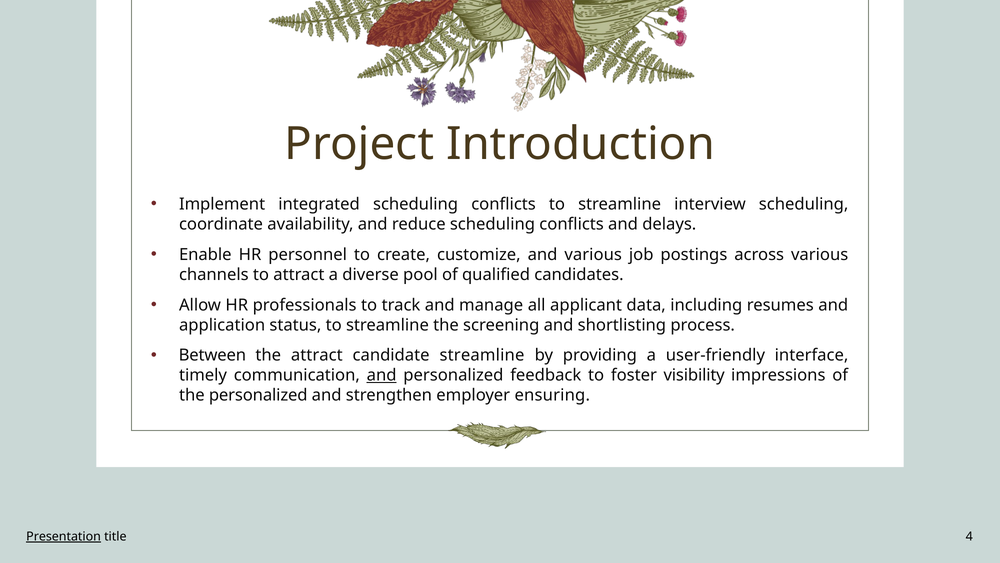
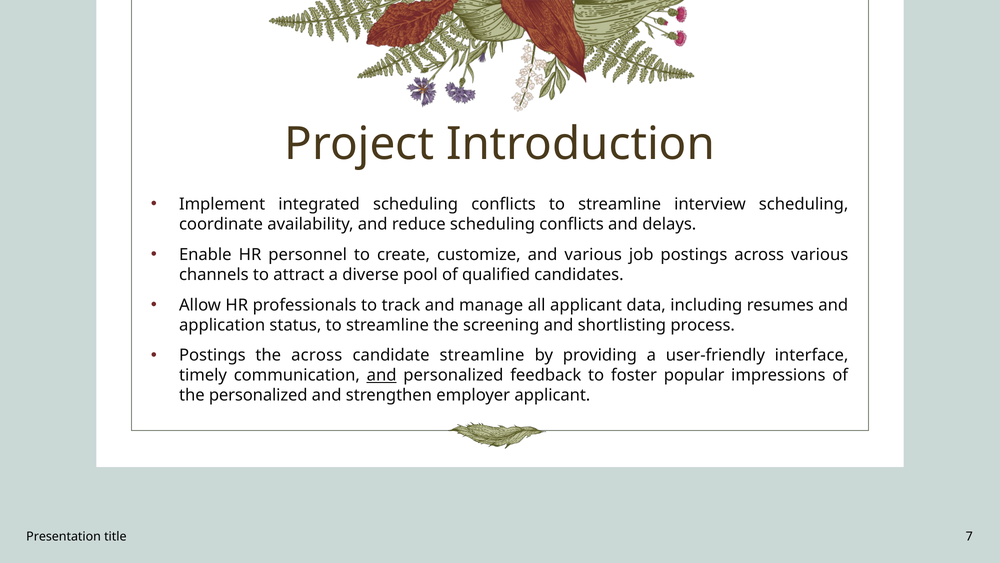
Between: Between -> Postings (212, 355)
the attract: attract -> across (317, 355)
visibility: visibility -> popular (694, 375)
employer ensuring: ensuring -> applicant (552, 395)
Presentation underline: present -> none (64, 536)
4: 4 -> 7 (969, 536)
